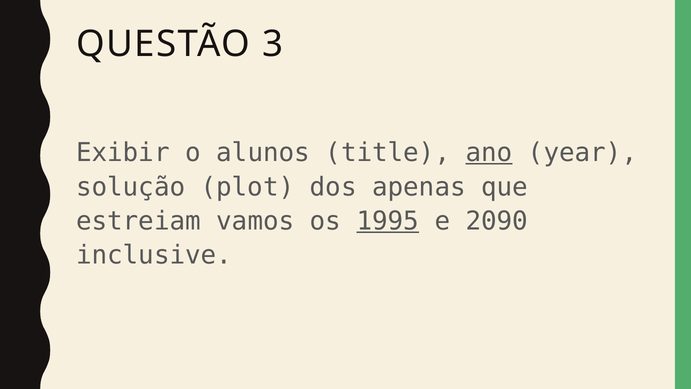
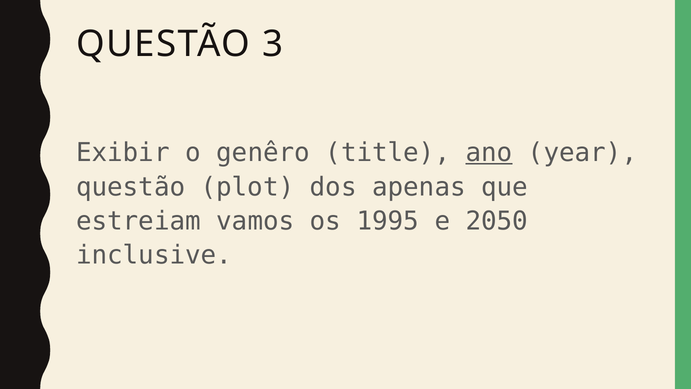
alunos: alunos -> genêro (263, 153)
solução: solução -> questão (131, 187)
1995 underline: present -> none (388, 221)
2090: 2090 -> 2050 (497, 221)
